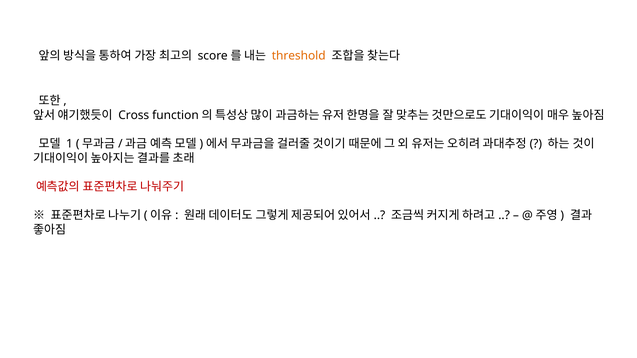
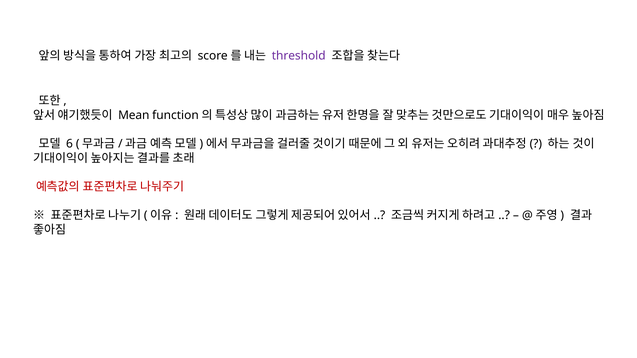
threshold colour: orange -> purple (299, 56)
Cross: Cross -> Mean (134, 115)
1: 1 -> 6 (70, 144)
